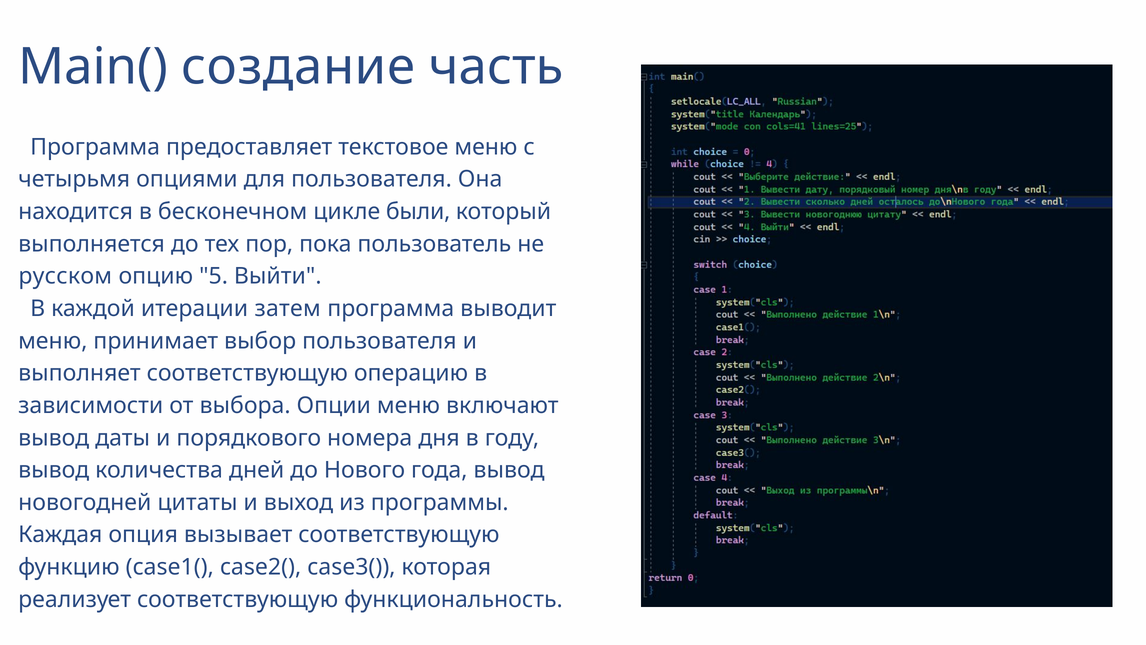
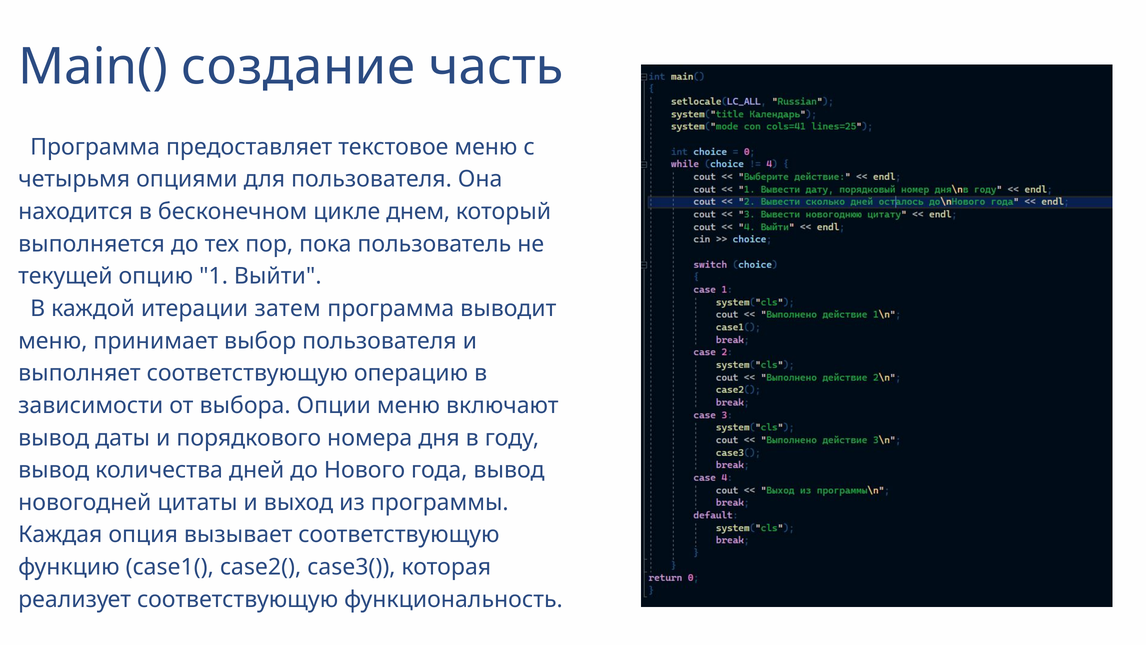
были: были -> днем (418, 212)
русском: русском -> текущей (65, 276)
5: 5 -> 1 (214, 276)
